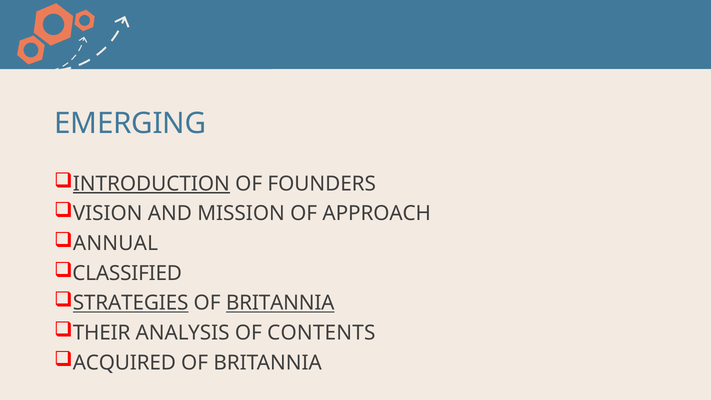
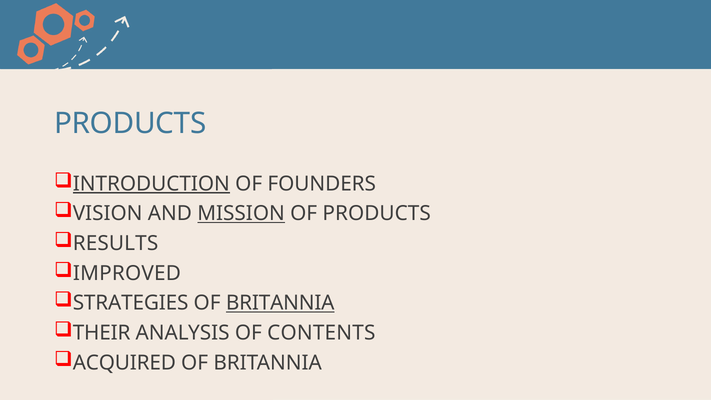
EMERGING: EMERGING -> PRODUCTS (130, 124)
MISSION underline: none -> present (241, 214)
OF APPROACH: APPROACH -> PRODUCTS (377, 214)
ANNUAL: ANNUAL -> RESULTS (116, 243)
CLASSIFIED: CLASSIFIED -> IMPROVED (127, 273)
STRATEGIES underline: present -> none (131, 303)
